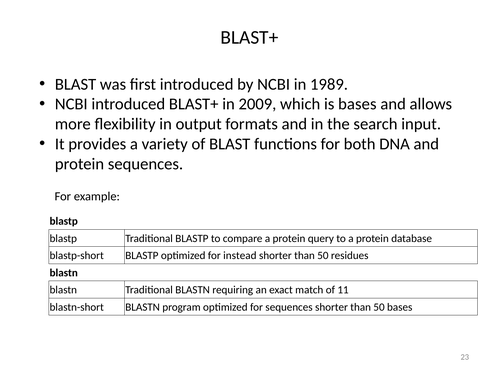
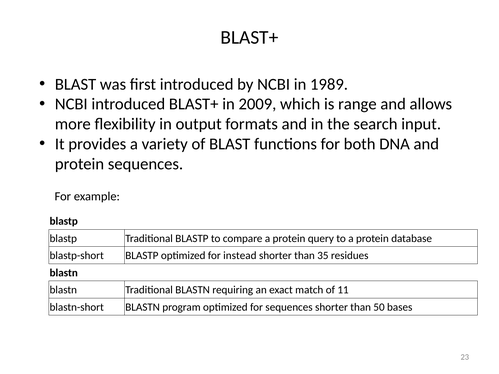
is bases: bases -> range (357, 104)
50: 50 -> 35 (323, 256)
